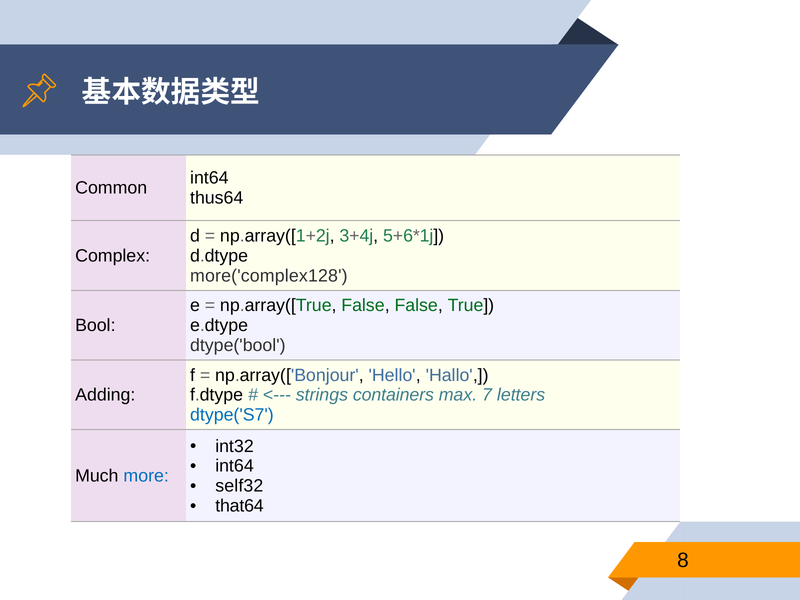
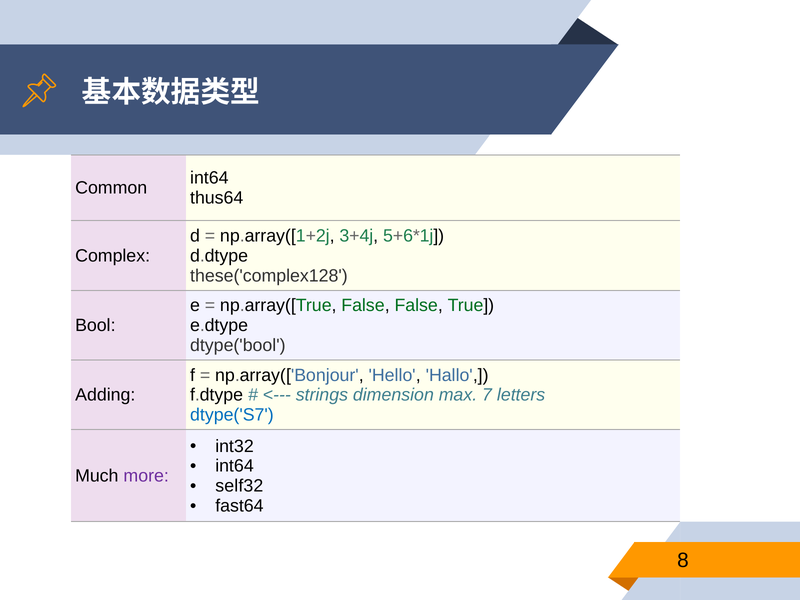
more('complex128: more('complex128 -> these('complex128 (269, 276)
containers: containers -> dimension (393, 395)
more colour: blue -> purple (146, 476)
that64: that64 -> fast64 (239, 506)
